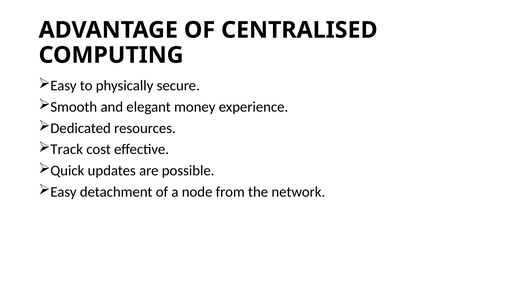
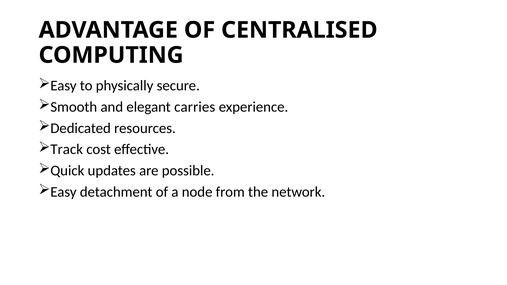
money: money -> carries (195, 107)
